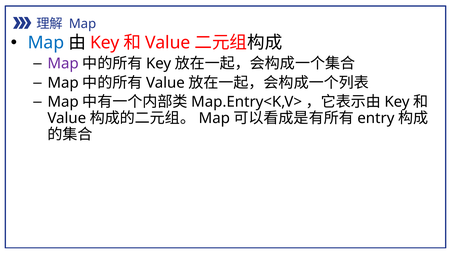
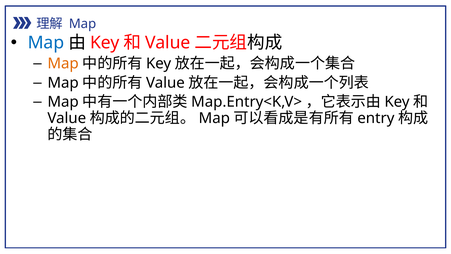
Map colour: purple -> orange (63, 63)
